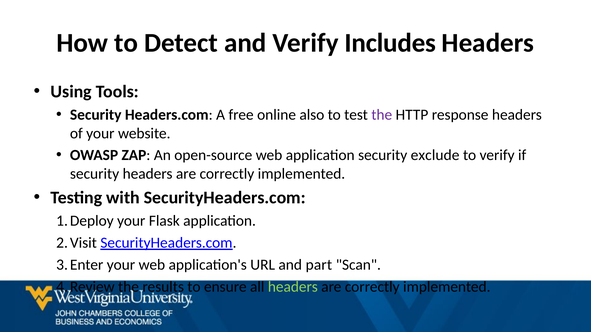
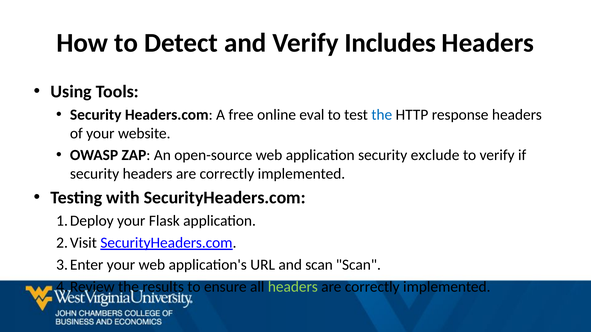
also: also -> eval (312, 115)
the colour: purple -> blue (382, 115)
and part: part -> scan (319, 265)
